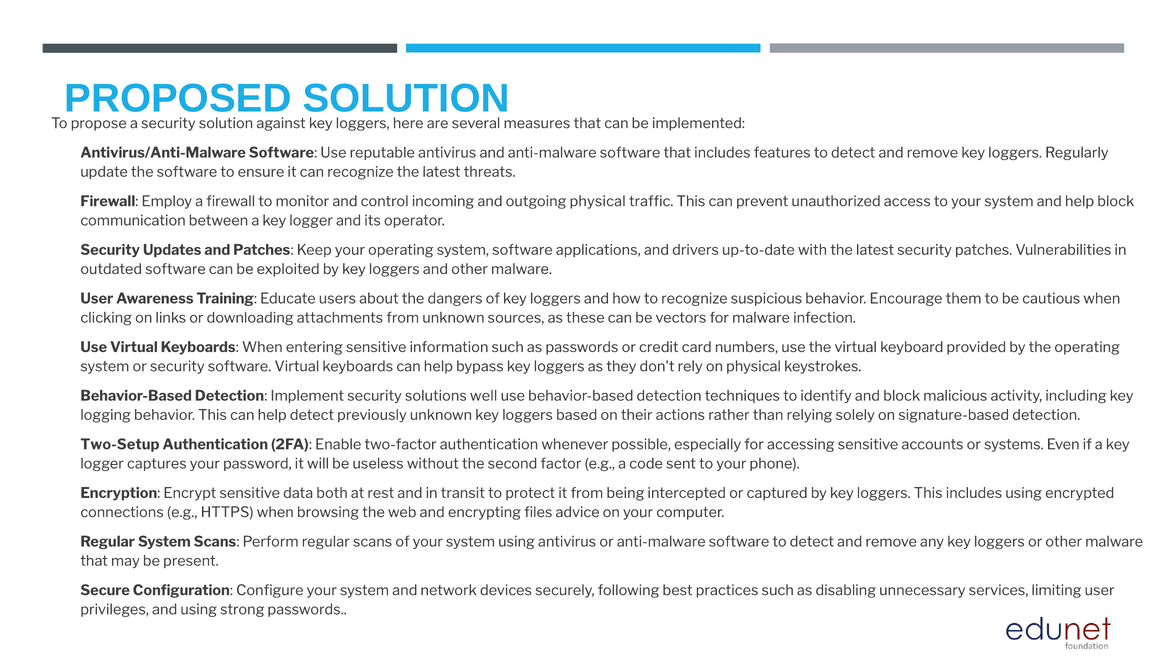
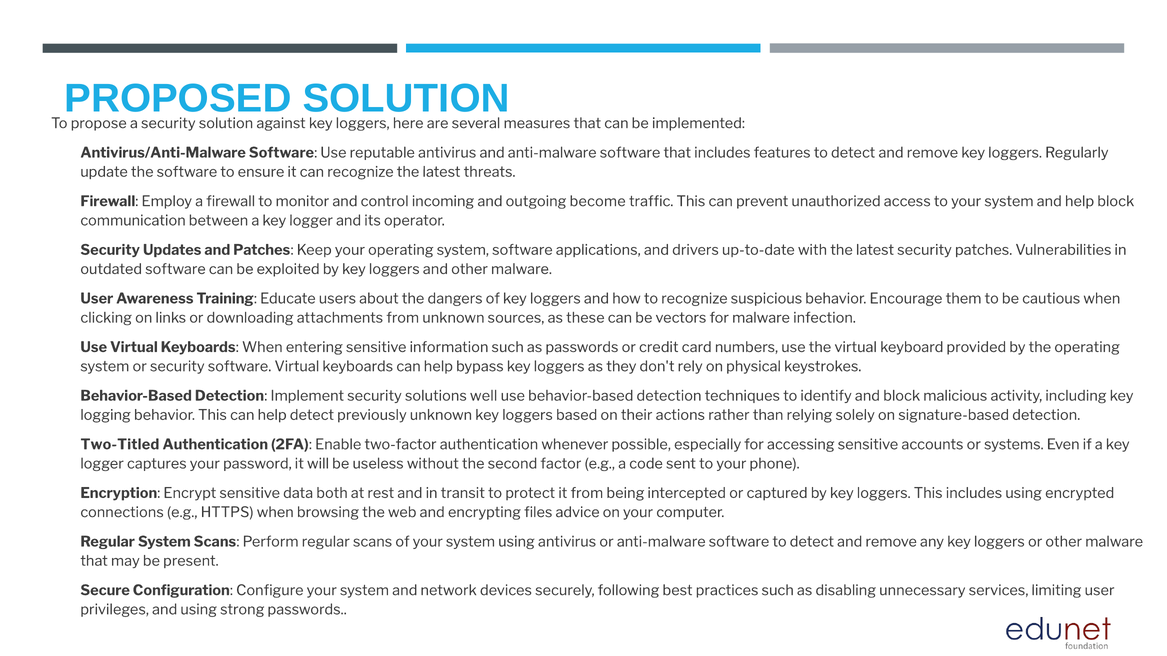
outgoing physical: physical -> become (598, 201)
Two-Setup: Two-Setup -> Two-Titled (120, 445)
